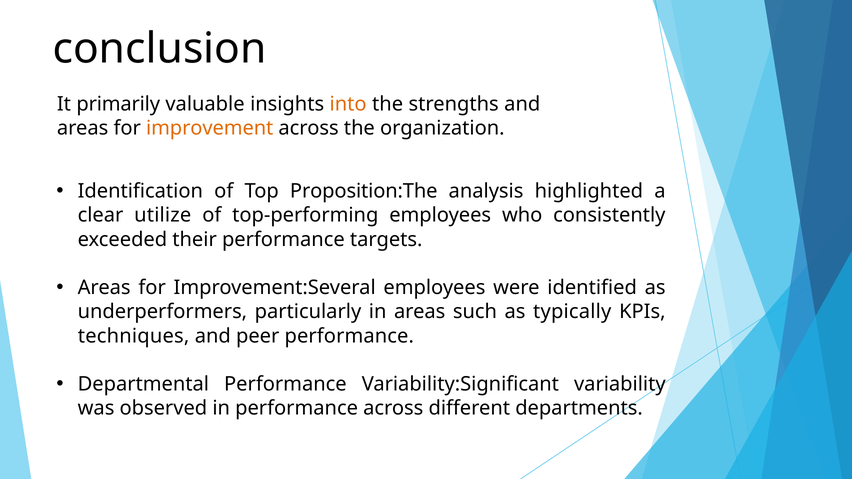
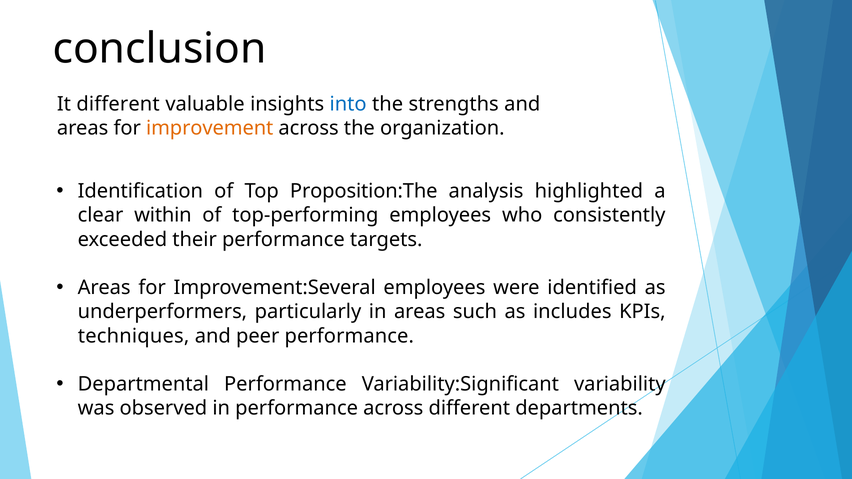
It primarily: primarily -> different (118, 104)
into colour: orange -> blue (348, 104)
utilize: utilize -> within (163, 215)
typically: typically -> includes (572, 312)
